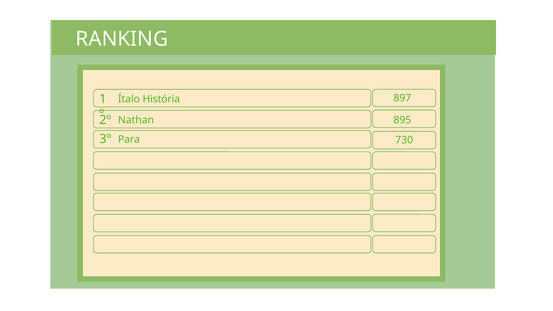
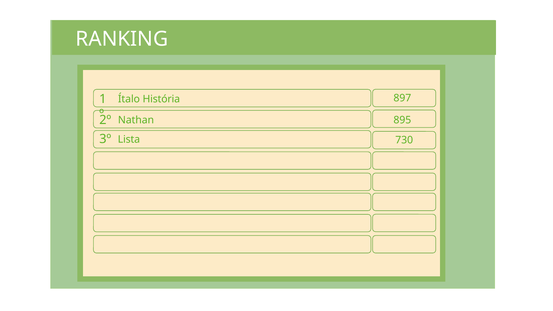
Para: Para -> Lista (129, 139)
